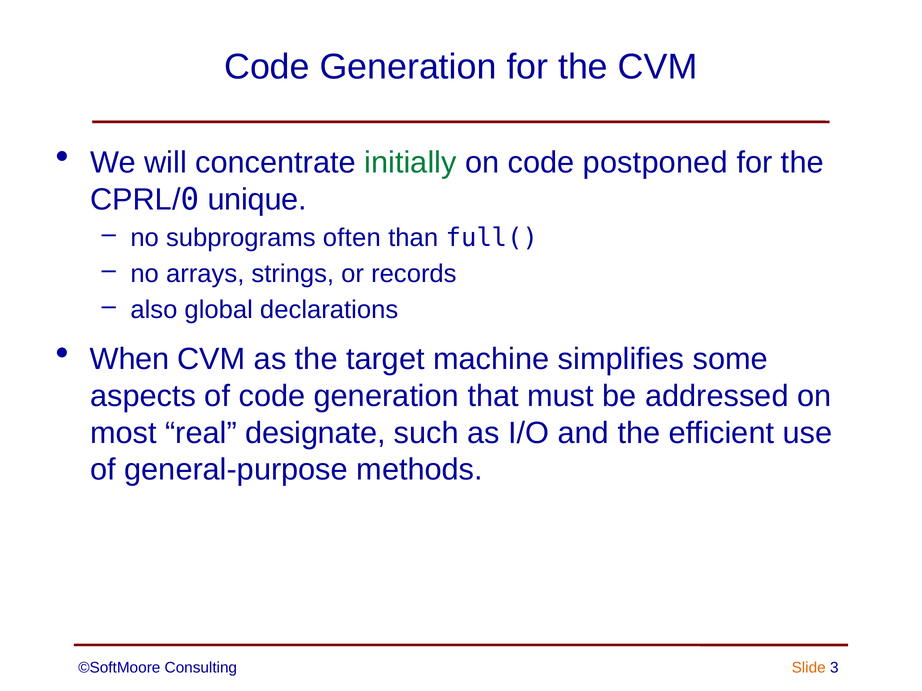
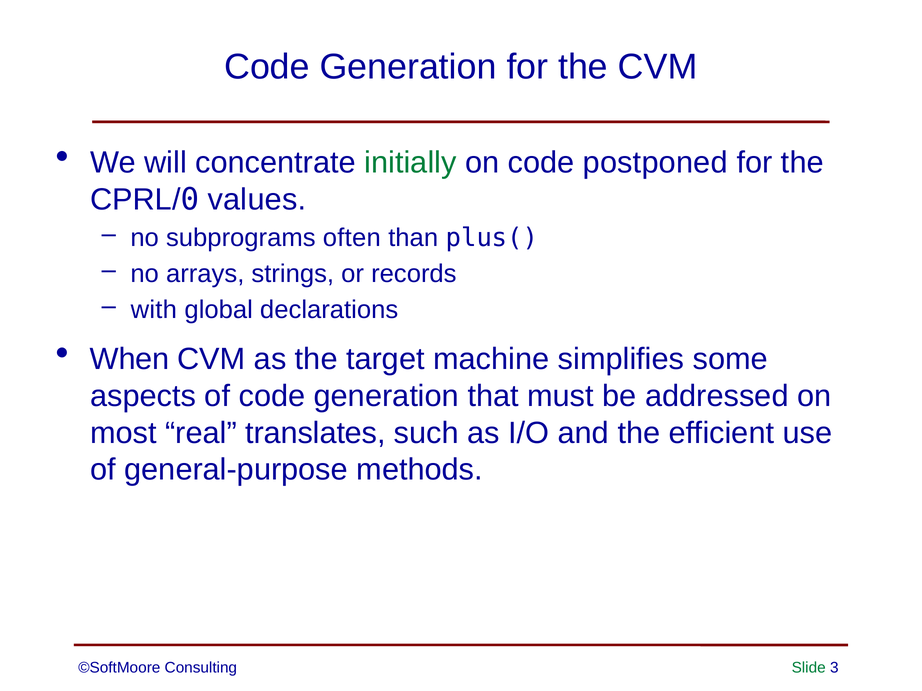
unique: unique -> values (257, 200)
full(: full( -> plus( (492, 238)
also: also -> with (154, 310)
designate: designate -> translates (315, 433)
Slide colour: orange -> green (809, 668)
